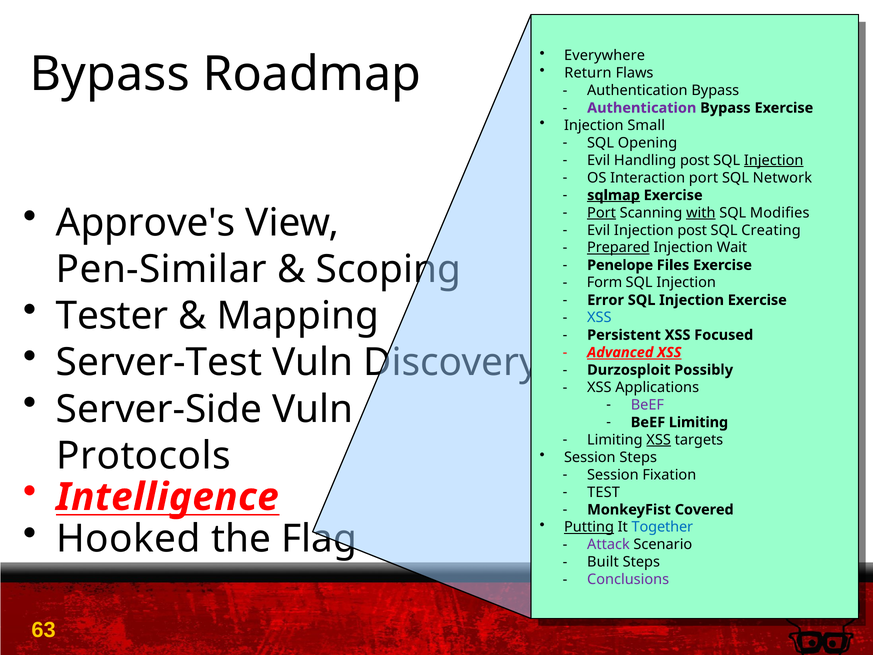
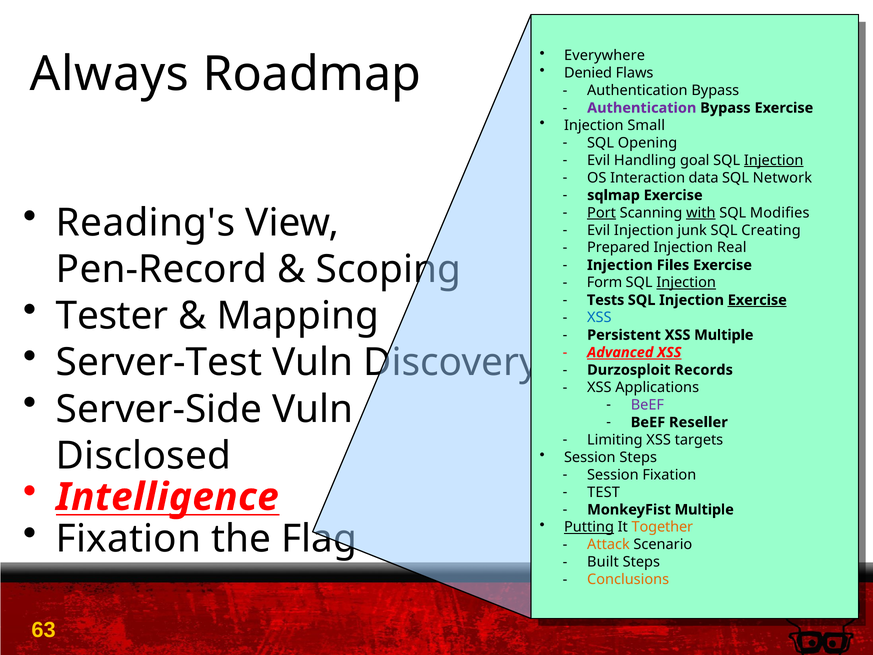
Bypass: Bypass -> Always (110, 74)
Return: Return -> Denied (588, 73)
Handling post: post -> goal (695, 160)
Interaction port: port -> data (704, 178)
sqlmap underline: present -> none (614, 195)
Approve's: Approve's -> Reading's (145, 223)
Injection post: post -> junk (692, 230)
Prepared underline: present -> none (618, 248)
Wait: Wait -> Real (732, 248)
Pen-Similar: Pen-Similar -> Pen-Record (162, 269)
Penelope: Penelope -> Injection (620, 265)
Injection underline: none -> present (686, 283)
Error: Error -> Tests (606, 300)
Exercise underline: none -> present (757, 300)
XSS Focused: Focused -> Multiple (724, 335)
Possibly: Possibly -> Records (704, 370)
BeEF Limiting: Limiting -> Reseller (698, 422)
XSS underline: present -> none (659, 440)
Protocols: Protocols -> Disclosed (144, 456)
MonkeyFist Covered: Covered -> Multiple (704, 509)
Hooked: Hooked -> Fixation (128, 539)
Together colour: blue -> orange (662, 527)
Attack colour: purple -> orange (608, 544)
Conclusions colour: purple -> orange (628, 579)
